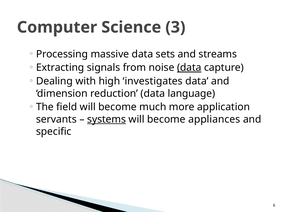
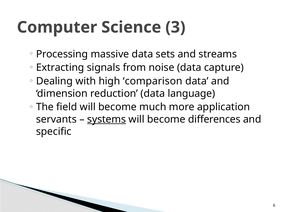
data underline: present -> none (189, 67)
investigates: investigates -> comparison (153, 81)
appliances: appliances -> differences (214, 119)
